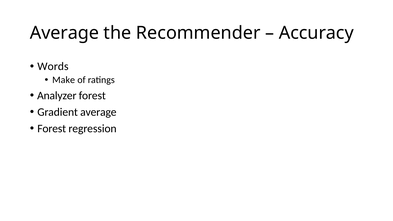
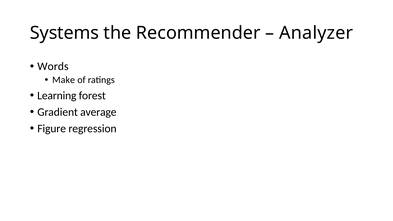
Average: Average -> Systems (64, 33)
Accuracy: Accuracy -> Analyzer (316, 33)
Analyzer: Analyzer -> Learning (57, 96)
Forest: Forest -> Figure (52, 129)
